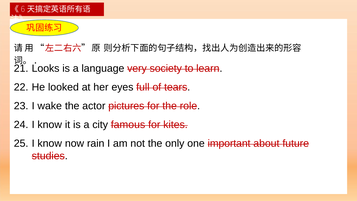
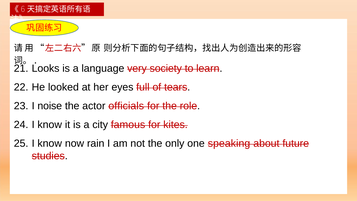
wake: wake -> noise (50, 106)
pictures: pictures -> officials (126, 106)
important: important -> speaking (229, 144)
